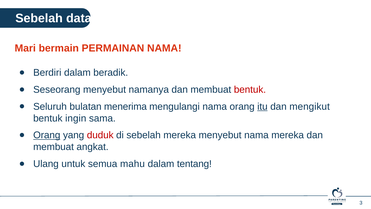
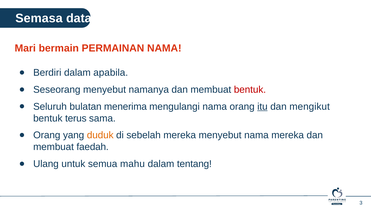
Sebelah: Sebelah -> Semasa (39, 18)
beradik: beradik -> apabila (111, 73)
ingin: ingin -> terus (76, 118)
Orang underline: present -> none (47, 135)
duduk colour: red -> orange (100, 135)
angkat: angkat -> faedah (93, 147)
